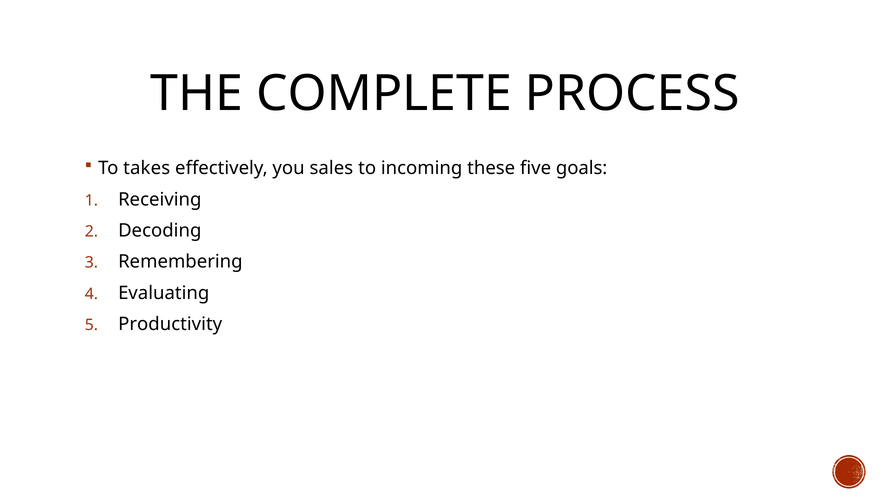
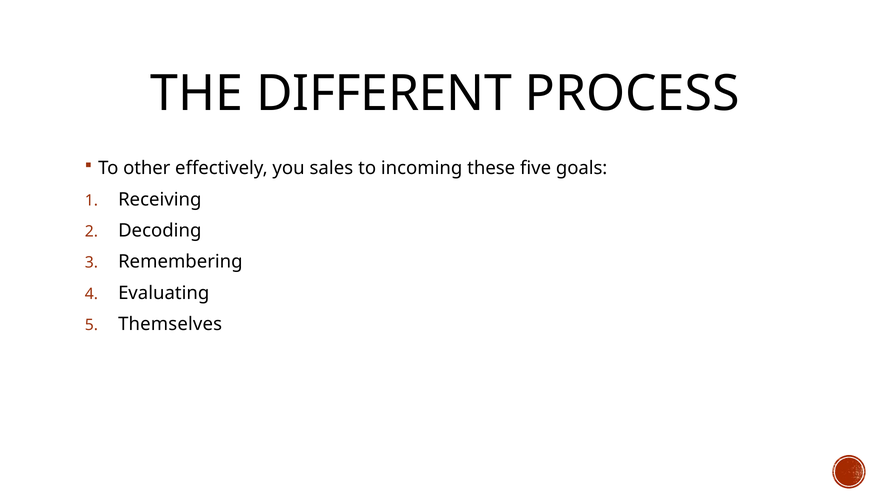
COMPLETE: COMPLETE -> DIFFERENT (384, 94)
takes: takes -> other (147, 168)
Productivity: Productivity -> Themselves (170, 324)
